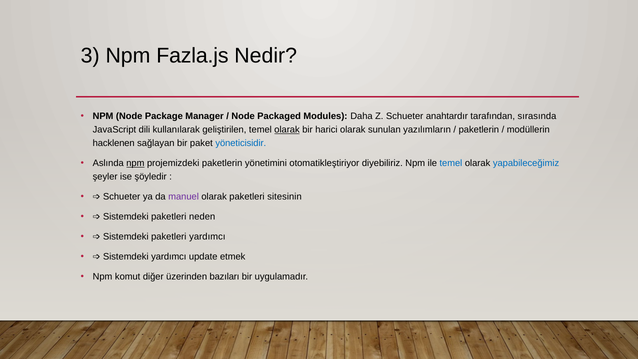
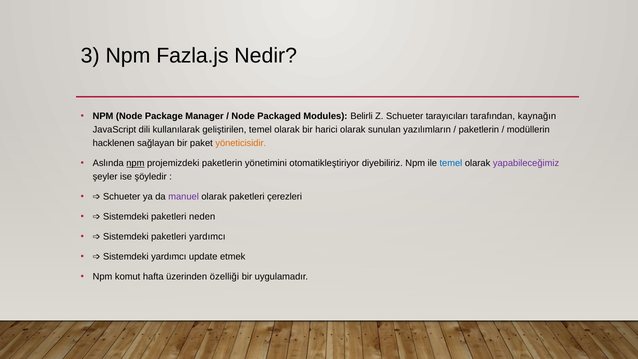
Daha: Daha -> Belirli (362, 116)
anahtardır: anahtardır -> tarayıcıları (447, 116)
sırasında: sırasında -> kaynağın (537, 116)
olarak underline: present -> none (287, 130)
yöneticisidir colour: blue -> orange (241, 143)
yapabileceğimiz colour: blue -> purple (526, 163)
sitesinin: sitesinin -> çerezleri (285, 197)
diğer: diğer -> hafta (153, 277)
bazıları: bazıları -> özelliği (224, 277)
